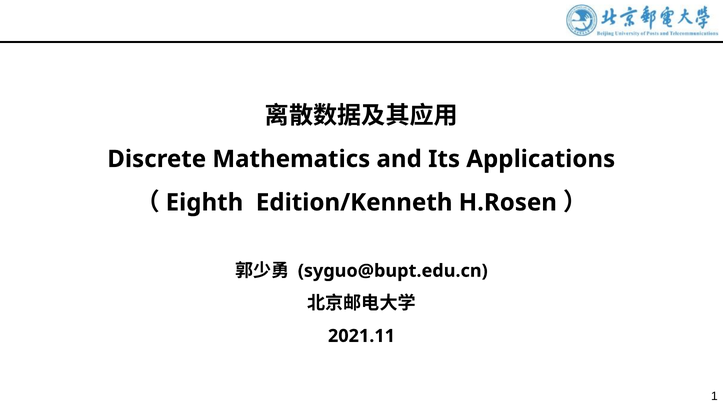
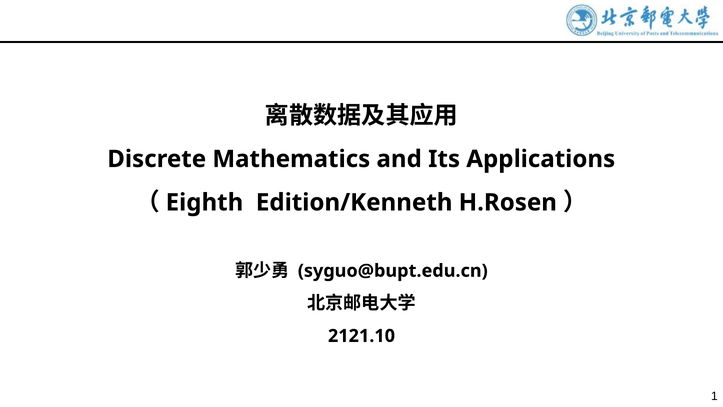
2021.11: 2021.11 -> 2121.10 (361, 336)
